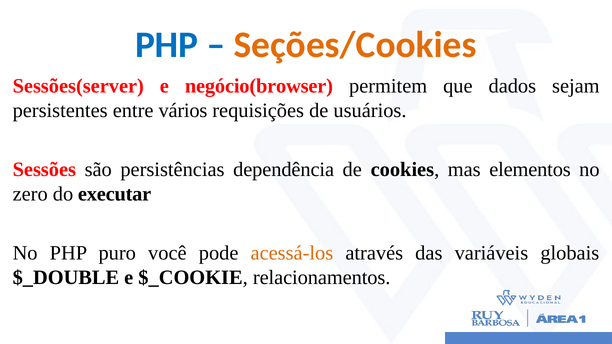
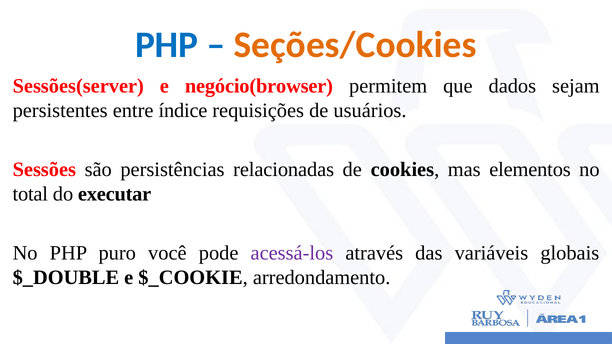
vários: vários -> índice (183, 111)
dependência: dependência -> relacionadas (284, 170)
zero: zero -> total (30, 194)
acessá-los colour: orange -> purple (292, 253)
relacionamentos: relacionamentos -> arredondamento (322, 278)
